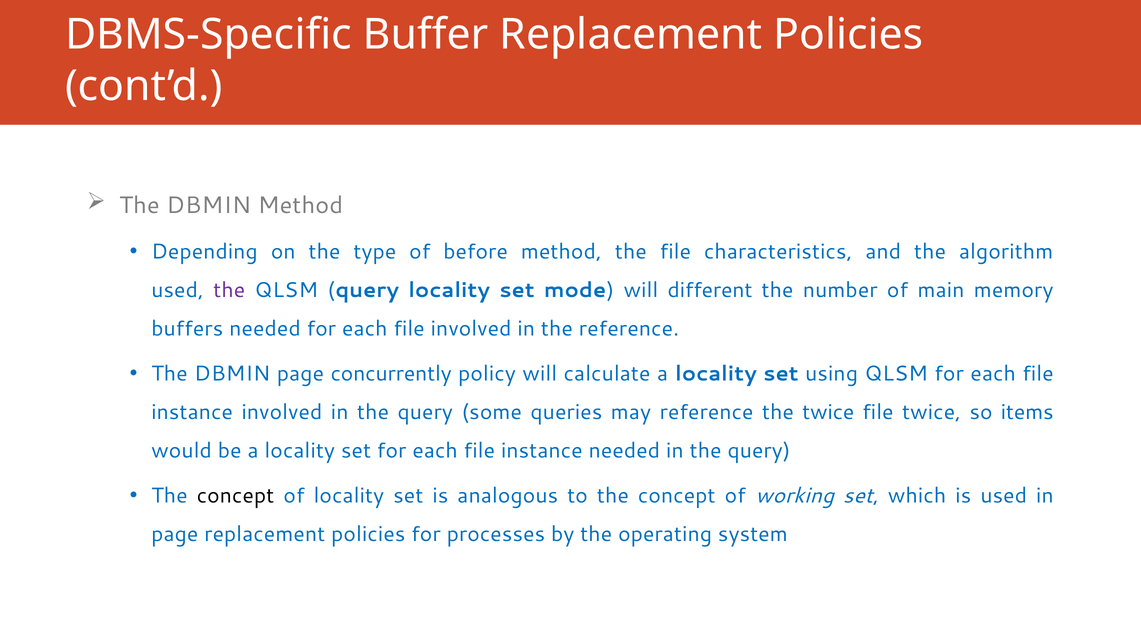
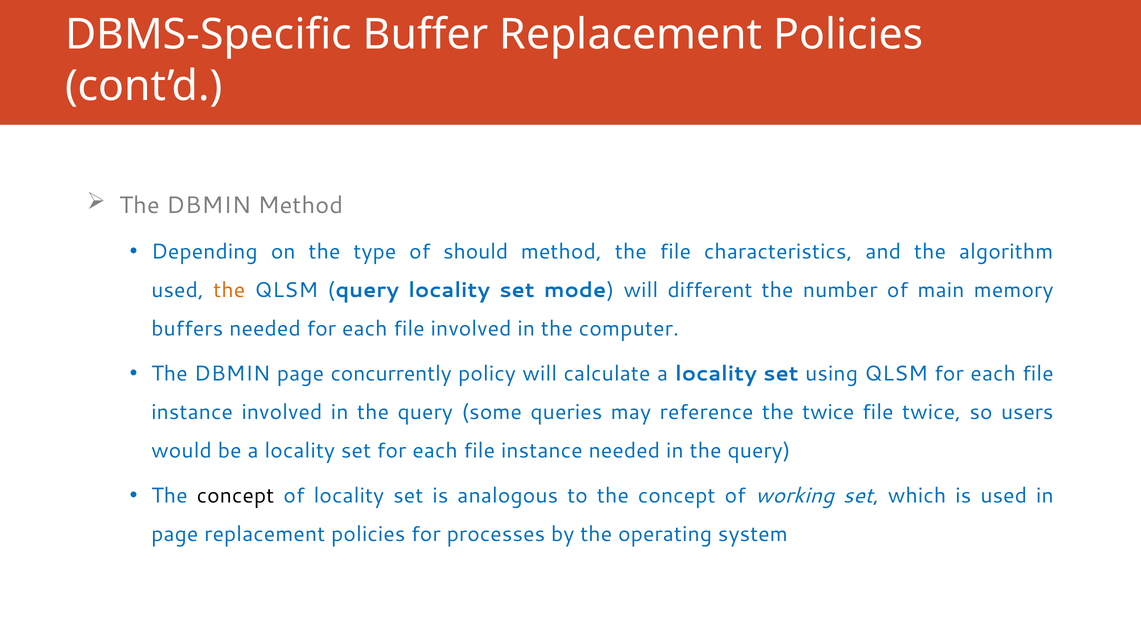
before: before -> should (476, 252)
the colour: purple -> orange (229, 290)
the reference: reference -> computer (629, 329)
items: items -> users (1027, 412)
